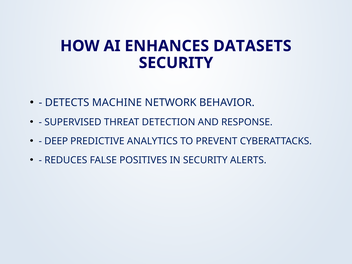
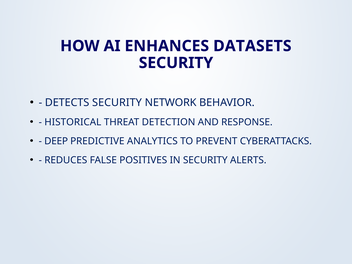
DETECTS MACHINE: MACHINE -> SECURITY (117, 103)
SUPERVISED: SUPERVISED -> HISTORICAL (73, 122)
